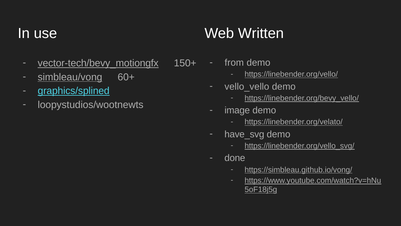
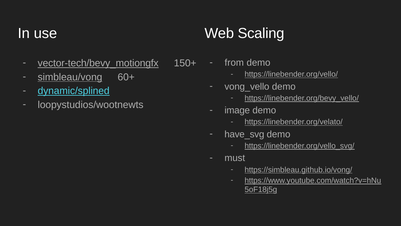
Written: Written -> Scaling (261, 33)
vello_vello: vello_vello -> vong_vello (247, 86)
graphics/splined: graphics/splined -> dynamic/splined (74, 91)
done: done -> must (235, 158)
